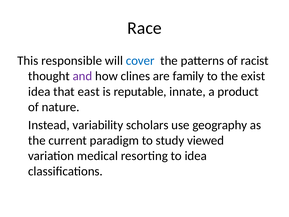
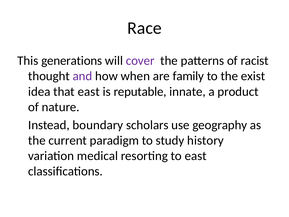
responsible: responsible -> generations (72, 61)
cover colour: blue -> purple (140, 61)
clines: clines -> when (135, 76)
variability: variability -> boundary (98, 125)
viewed: viewed -> history (205, 140)
to idea: idea -> east (196, 156)
